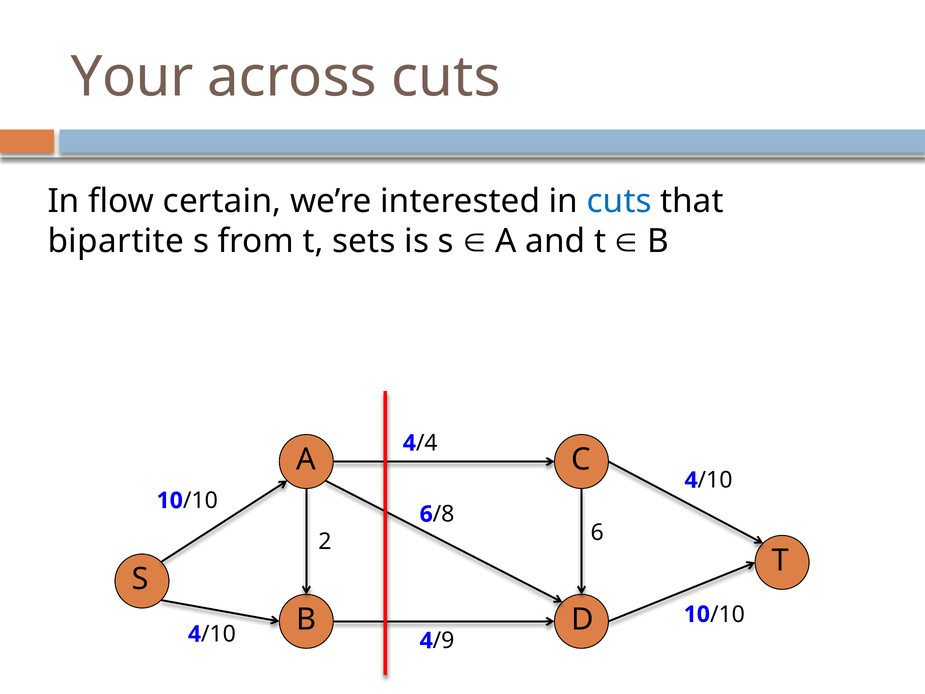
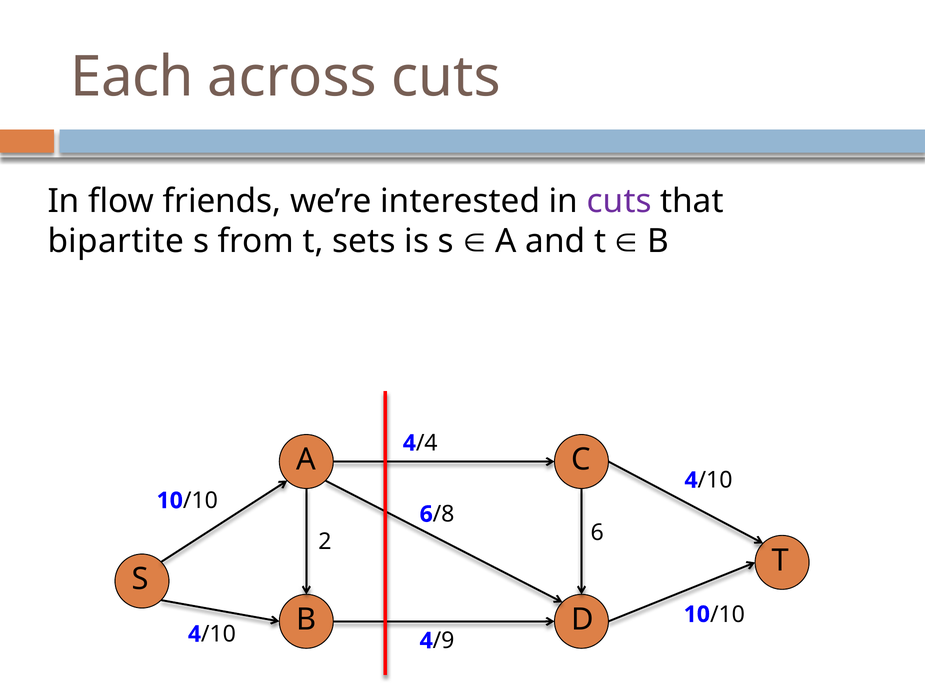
Your: Your -> Each (132, 77)
certain: certain -> friends (222, 201)
cuts colour: blue -> purple (619, 201)
